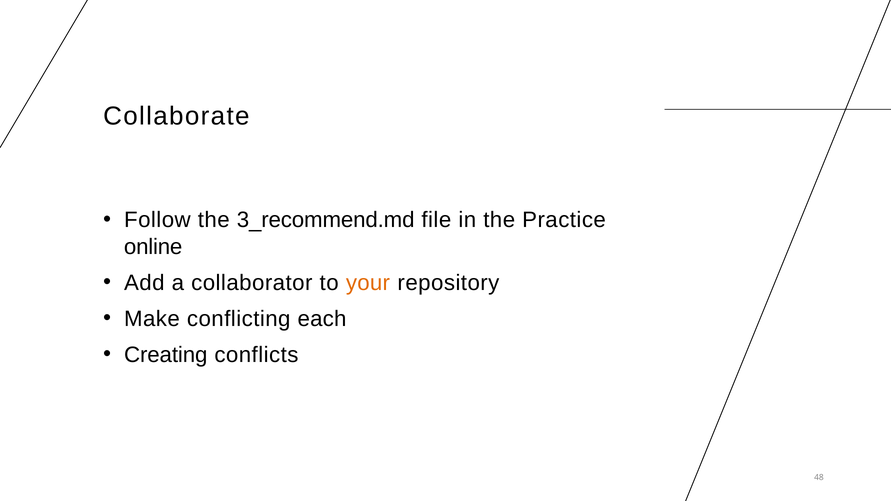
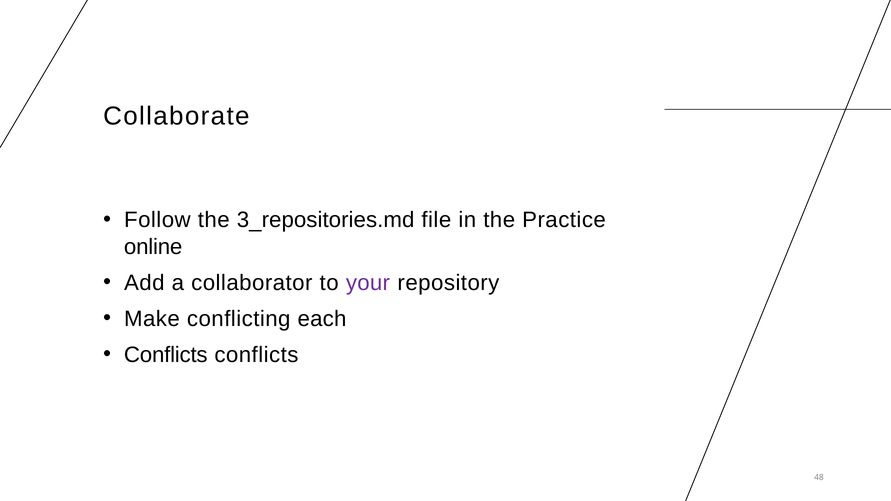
3_recommend.md: 3_recommend.md -> 3_repositories.md (326, 220)
your colour: orange -> purple (368, 283)
Creating: Creating -> Conflicts (166, 355)
